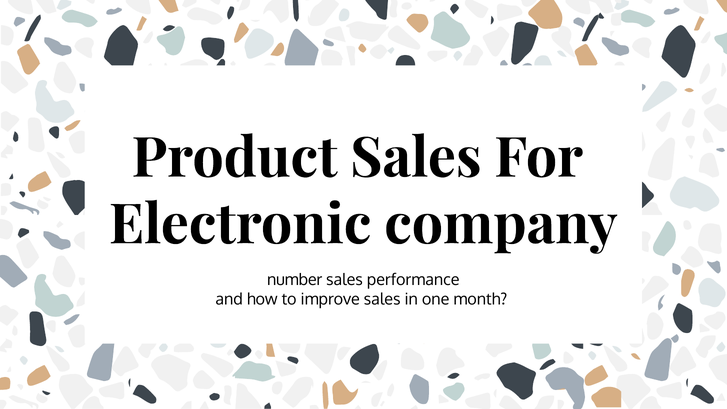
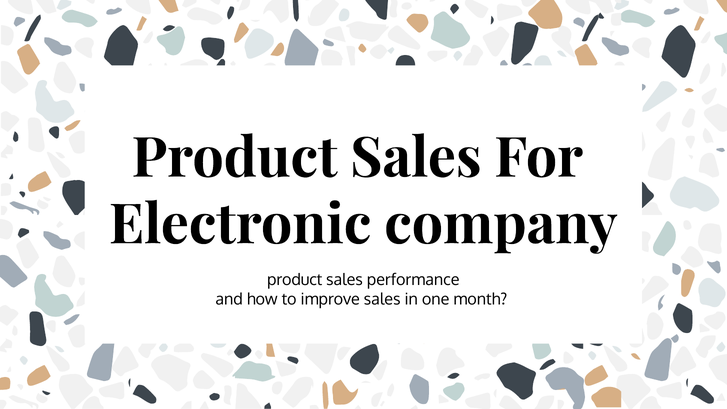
number: number -> product (295, 280)
